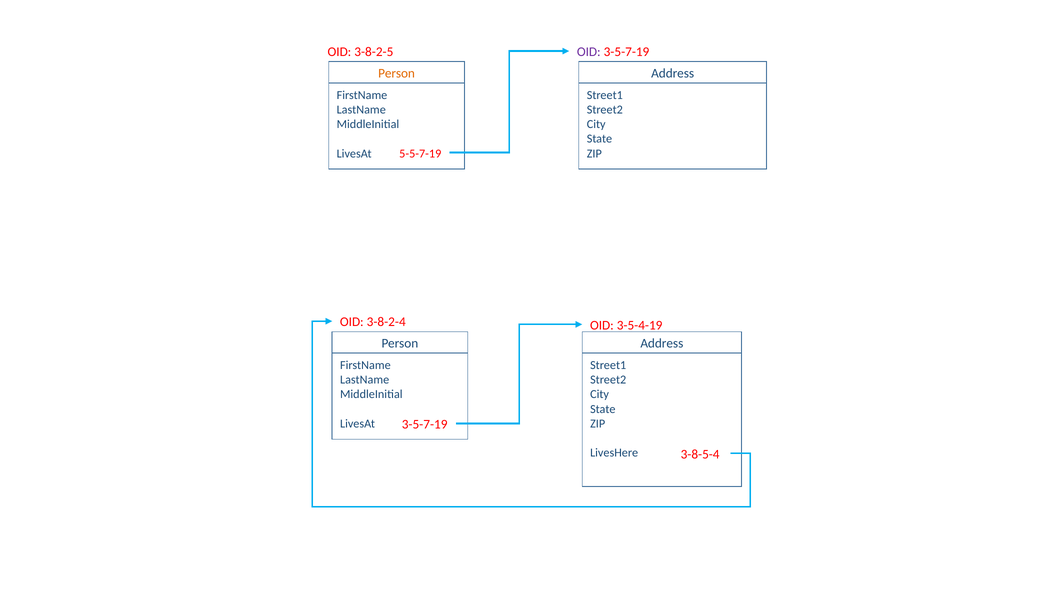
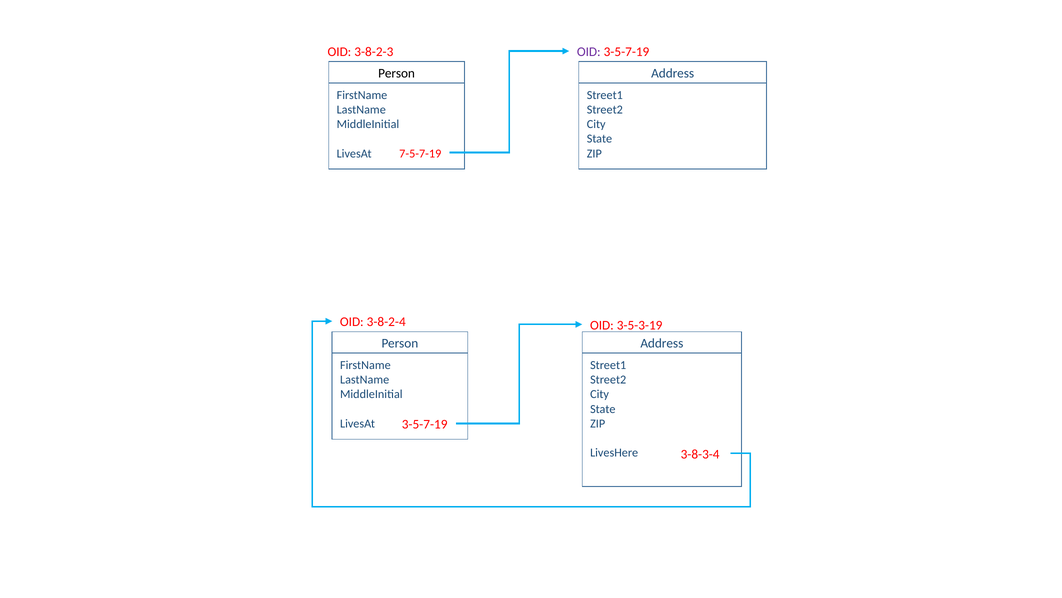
3-8-2-5: 3-8-2-5 -> 3-8-2-3 (374, 52)
Person colour: orange -> black (397, 73)
5-5-7-19: 5-5-7-19 -> 7-5-7-19 (420, 153)
3-5-4-19: 3-5-4-19 -> 3-5-3-19 (640, 325)
3-8-5-4: 3-8-5-4 -> 3-8-3-4 (700, 454)
